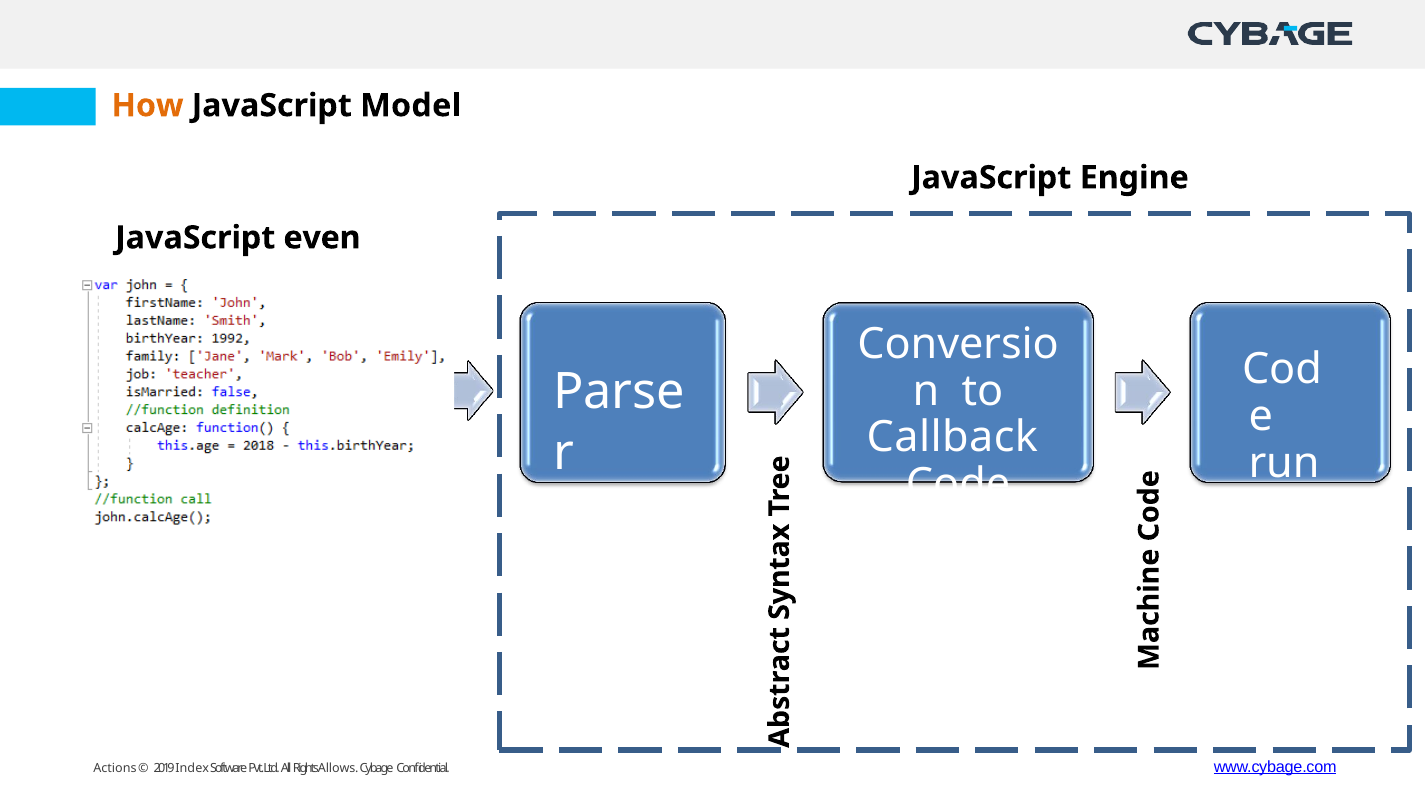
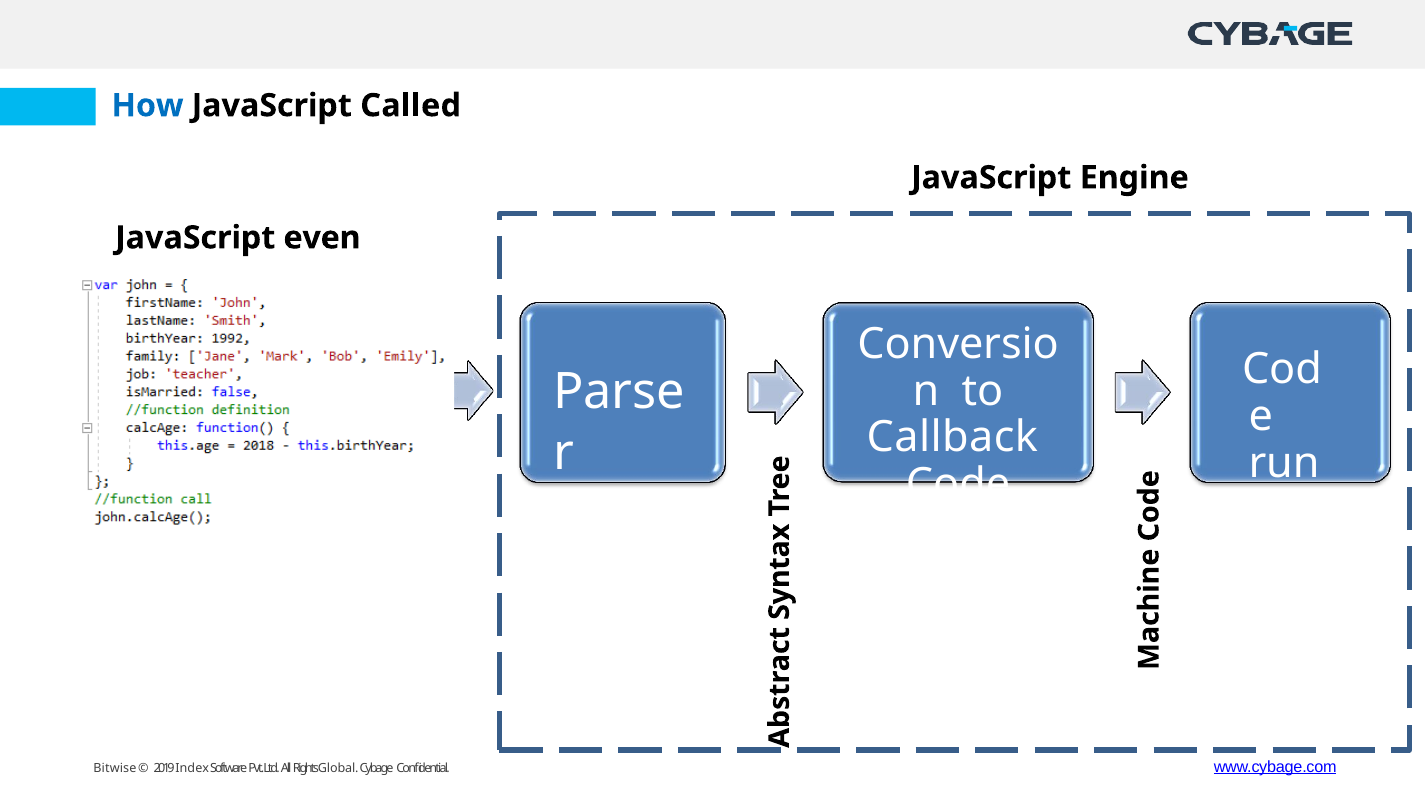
How colour: orange -> blue (147, 106)
Model: Model -> Called (411, 106)
Actions: Actions -> Bitwise (115, 769)
Allows: Allows -> Global (338, 769)
